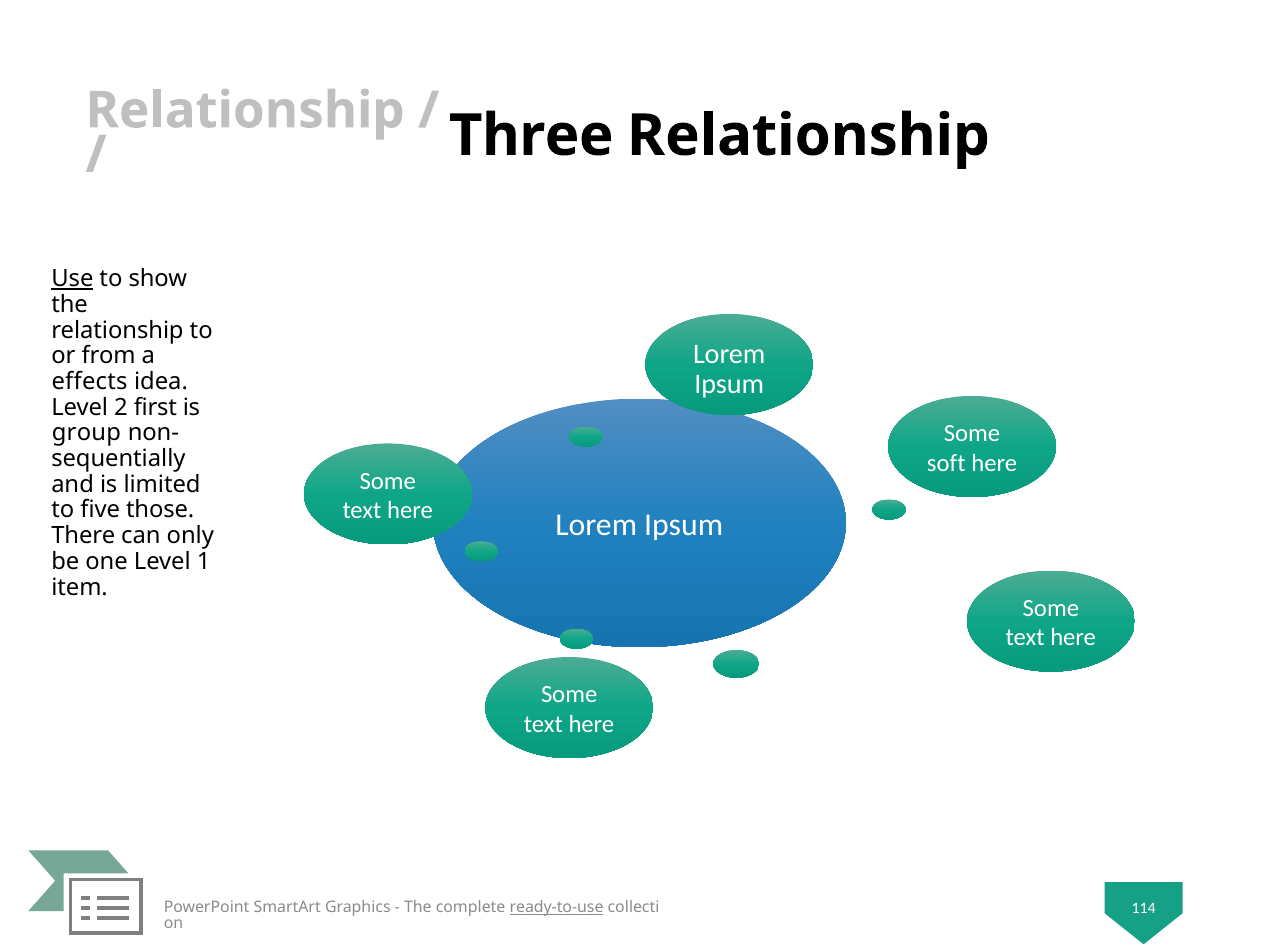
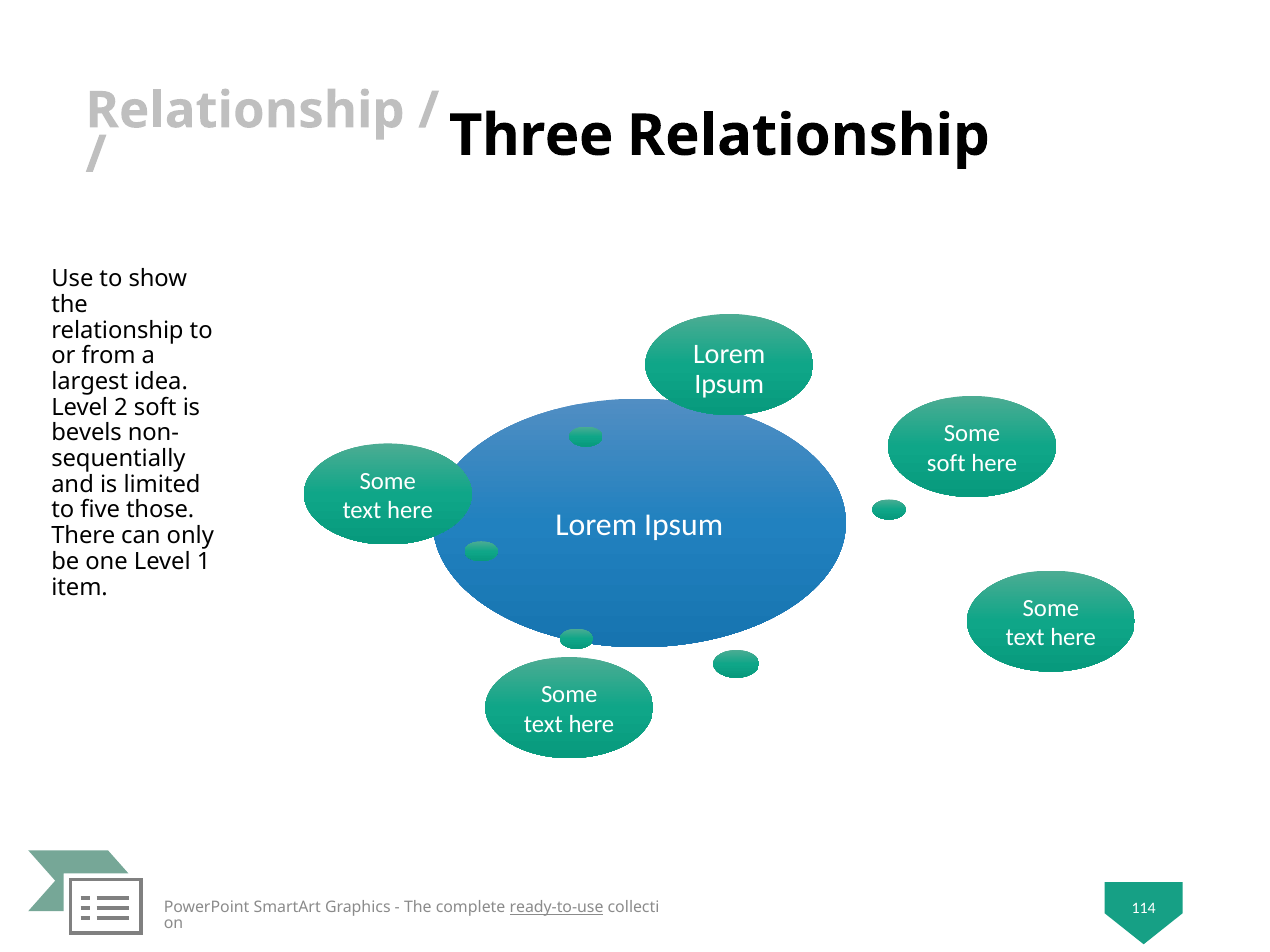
Use underline: present -> none (72, 279)
effects: effects -> largest (90, 382)
2 first: first -> soft (155, 408)
group: group -> bevels (87, 433)
